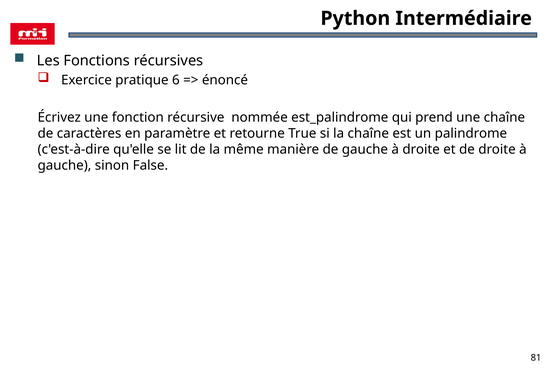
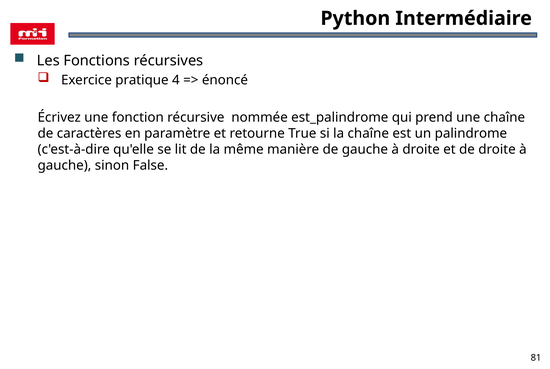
6: 6 -> 4 (176, 80)
